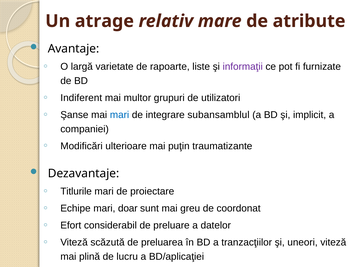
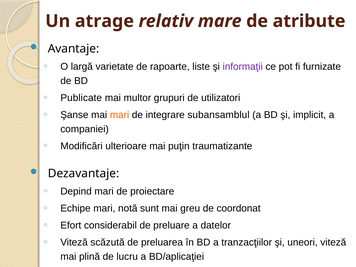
Indiferent: Indiferent -> Publicate (81, 98)
mari colour: blue -> orange (120, 115)
Titlurile: Titlurile -> Depind (76, 191)
doar: doar -> notă (128, 208)
